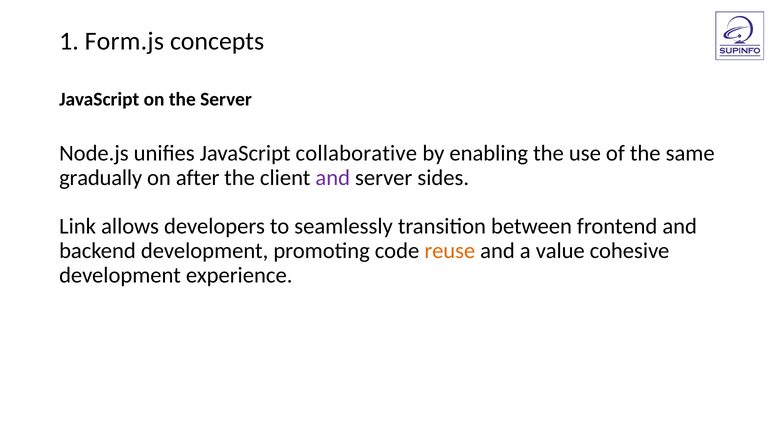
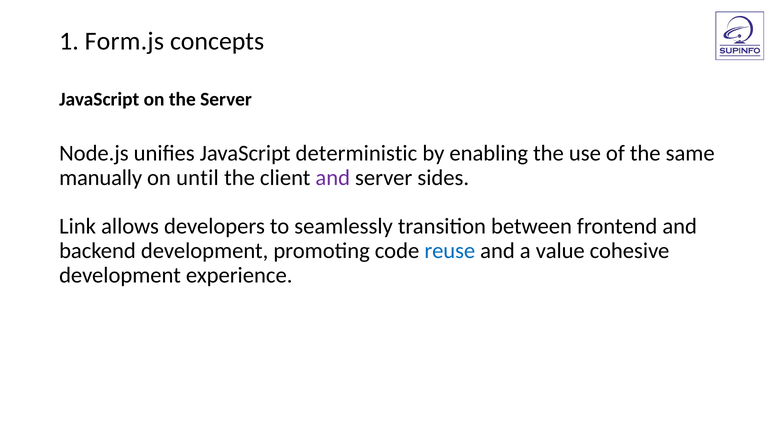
collaborative: collaborative -> deterministic (356, 153)
gradually: gradually -> manually (101, 178)
after: after -> until (197, 178)
reuse colour: orange -> blue (450, 251)
